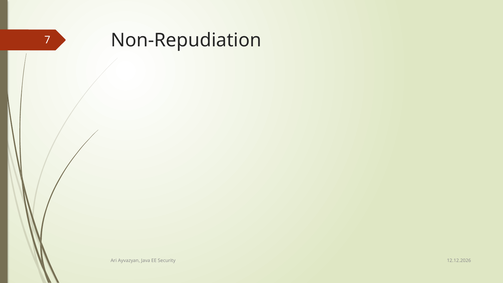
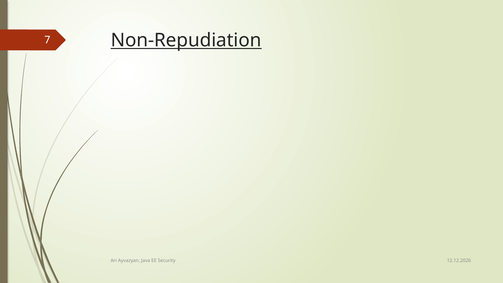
Non-Repudiation underline: none -> present (186, 40)
